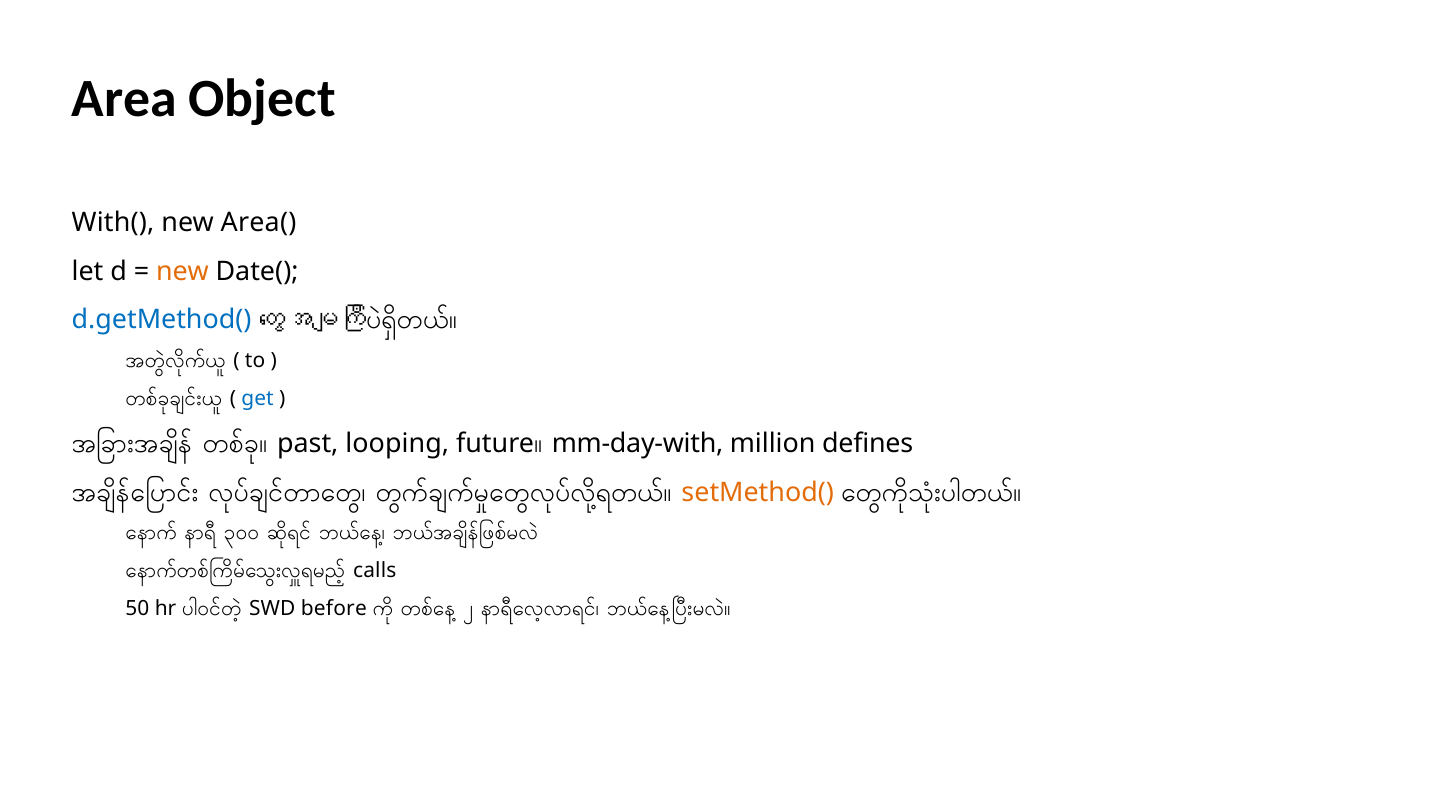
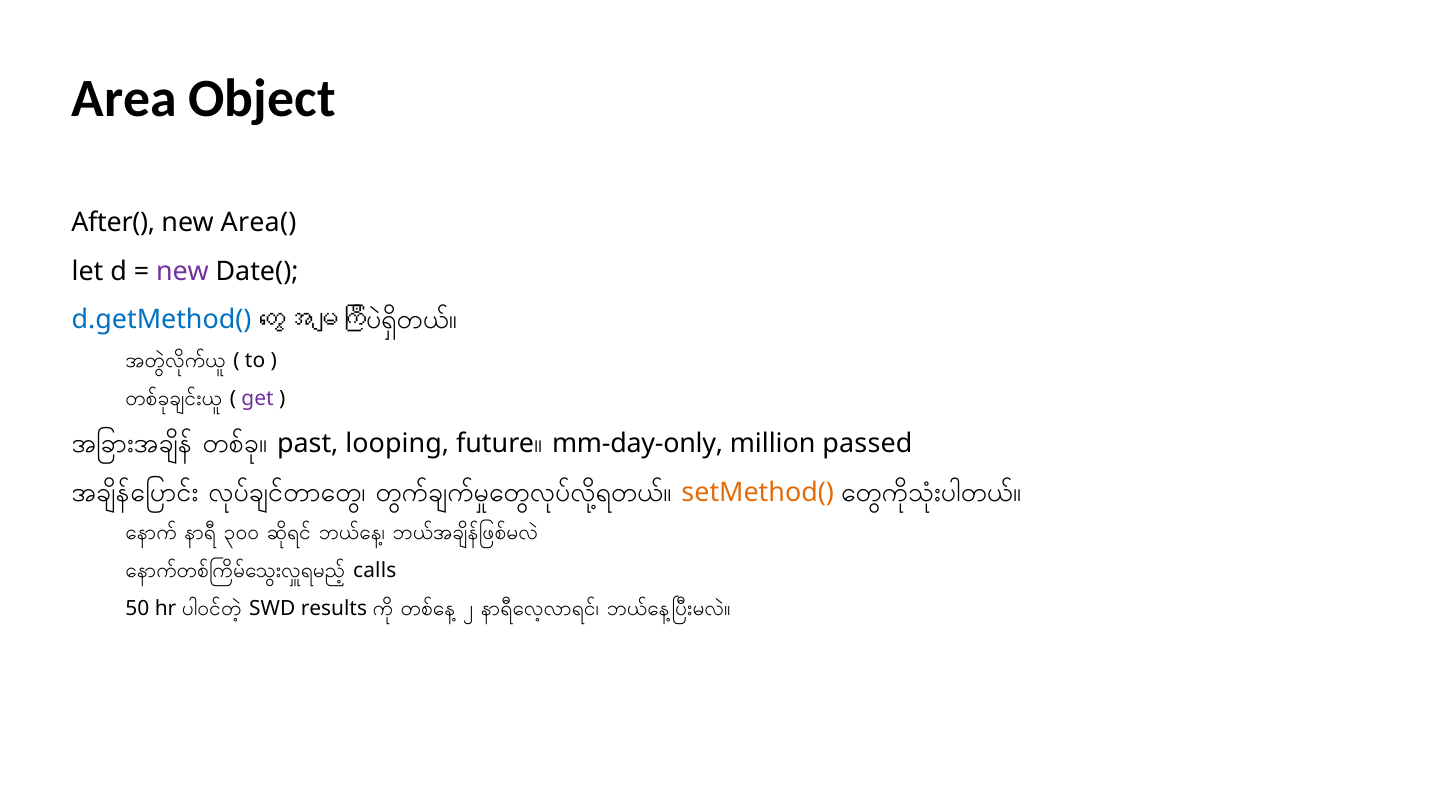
With(: With( -> After( (113, 223)
new colour: orange -> purple (182, 271)
get colour: blue -> purple (258, 398)
mm-day-with: mm-day-with -> mm-day-only (638, 444)
defines: defines -> passed (867, 444)
before: before -> results (334, 608)
